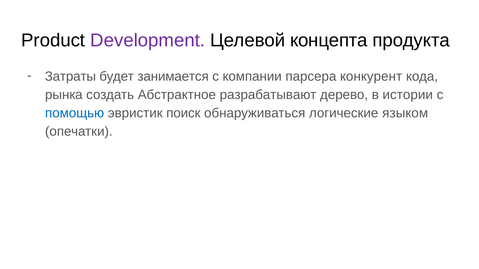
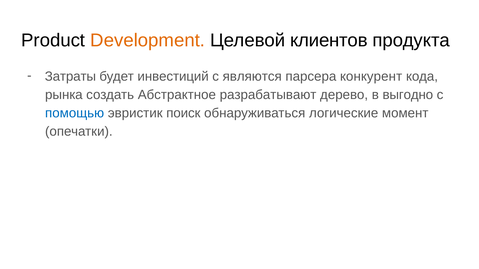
Development colour: purple -> orange (148, 41)
концепта: концепта -> клиентов (329, 41)
занимается: занимается -> инвестиций (173, 76)
компании: компании -> являются (252, 76)
истории: истории -> выгодно (408, 95)
языком: языком -> момент (405, 113)
